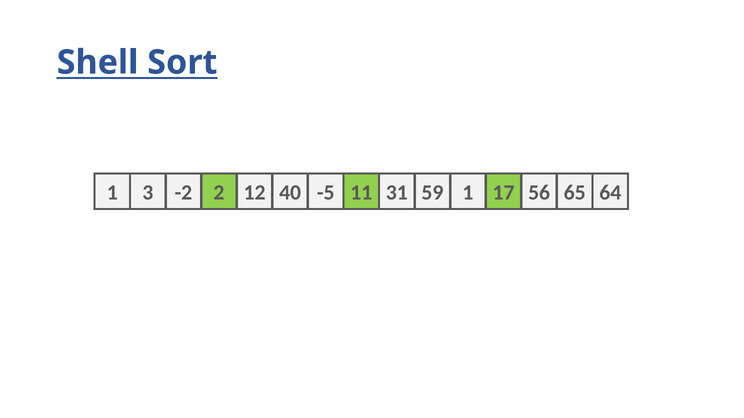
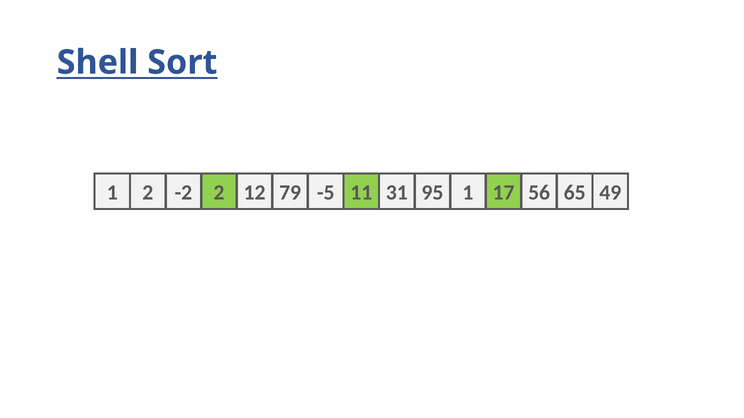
1 3: 3 -> 2 (148, 193)
40: 40 -> 79 (290, 193)
59: 59 -> 95 (432, 193)
64: 64 -> 49 (610, 193)
